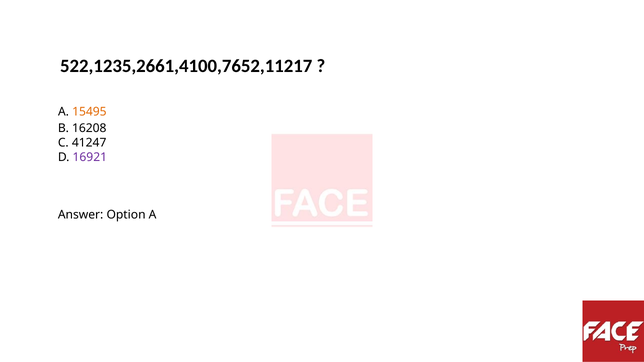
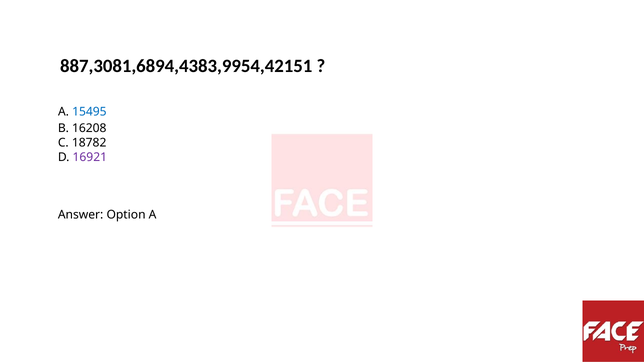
522,1235,2661,4100,7652,11217: 522,1235,2661,4100,7652,11217 -> 887,3081,6894,4383,9954,42151 (186, 66)
15495 colour: orange -> blue (89, 112)
41247: 41247 -> 18782 (89, 143)
